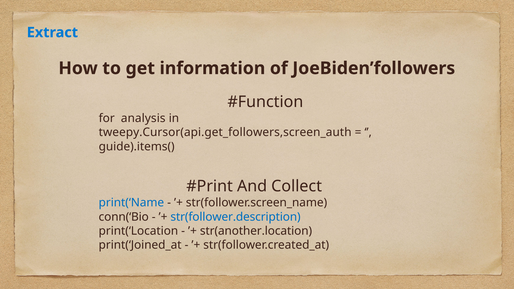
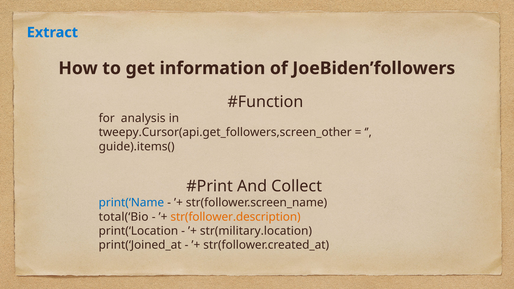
tweepy.Cursor(api.get_followers,screen_auth: tweepy.Cursor(api.get_followers,screen_auth -> tweepy.Cursor(api.get_followers,screen_other (225, 132)
conn(‘Bio: conn(‘Bio -> total(‘Bio (124, 217)
str(follower.description colour: blue -> orange (236, 217)
str(another.location: str(another.location -> str(military.location (256, 231)
